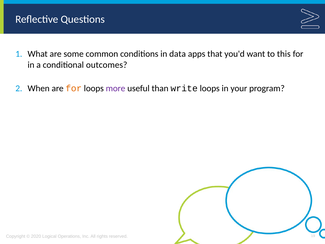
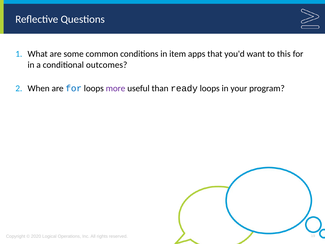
data: data -> item (178, 54)
for colour: orange -> blue (74, 88)
write: write -> ready (184, 88)
